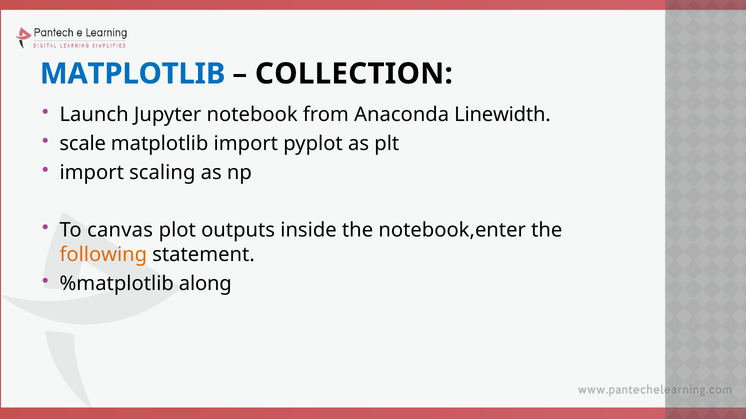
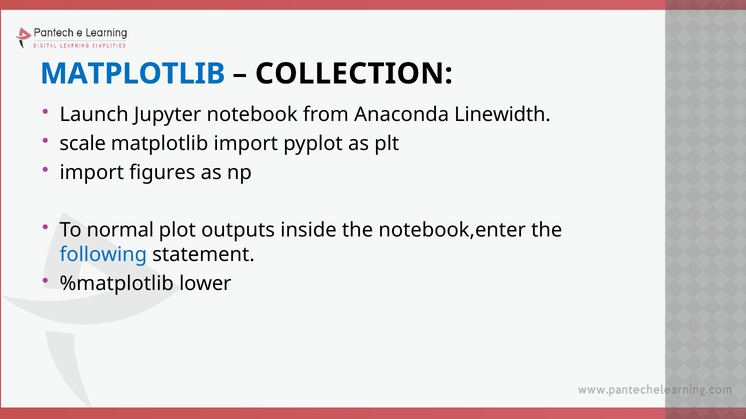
scaling: scaling -> figures (162, 173)
canvas: canvas -> normal (120, 231)
following colour: orange -> blue (103, 255)
along: along -> lower (205, 284)
